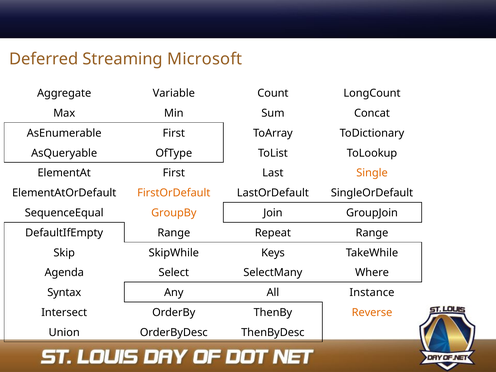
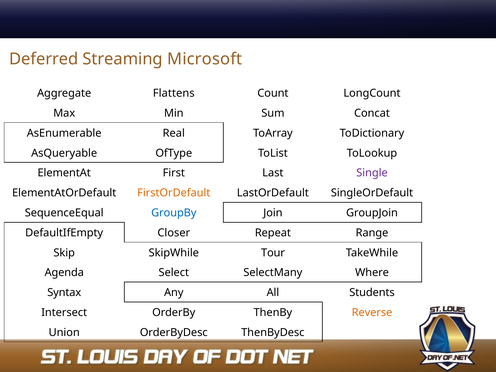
Variable: Variable -> Flattens (174, 93)
AsEnumerable First: First -> Real (174, 133)
Single colour: orange -> purple (372, 173)
GroupBy colour: orange -> blue (174, 213)
DefaultIfEmpty Range: Range -> Closer (174, 233)
Keys: Keys -> Tour (273, 253)
Instance: Instance -> Students (372, 293)
